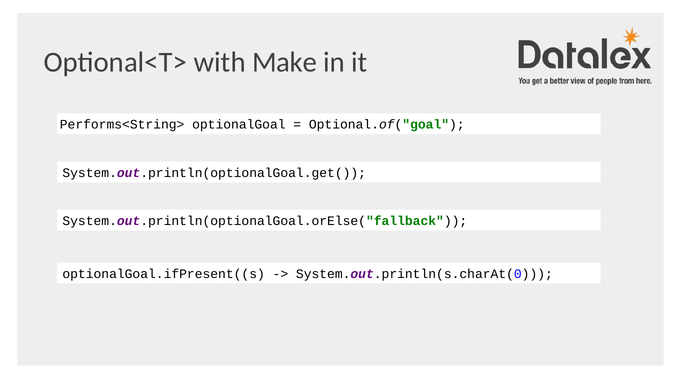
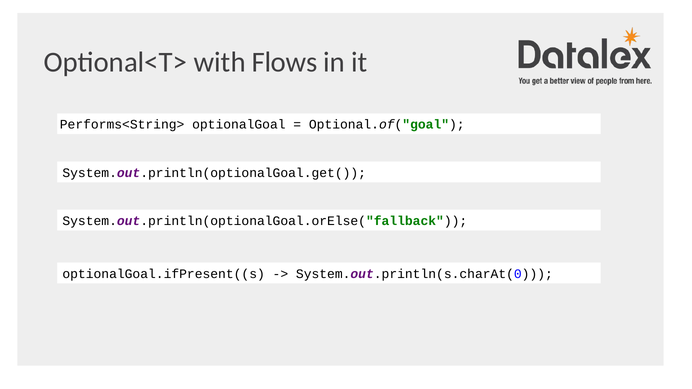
Make: Make -> Flows (285, 62)
